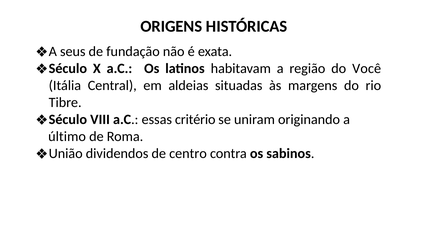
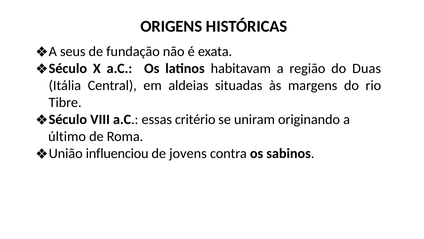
Você: Você -> Duas (367, 68)
dividendos: dividendos -> influenciou (117, 153)
centro: centro -> jovens (188, 153)
